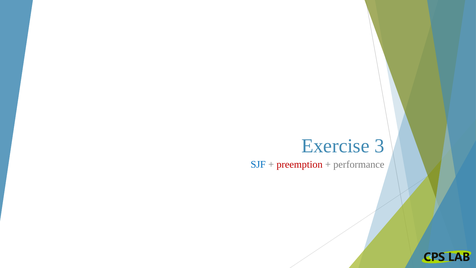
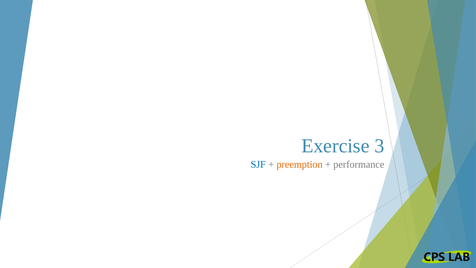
preemption colour: red -> orange (300, 164)
